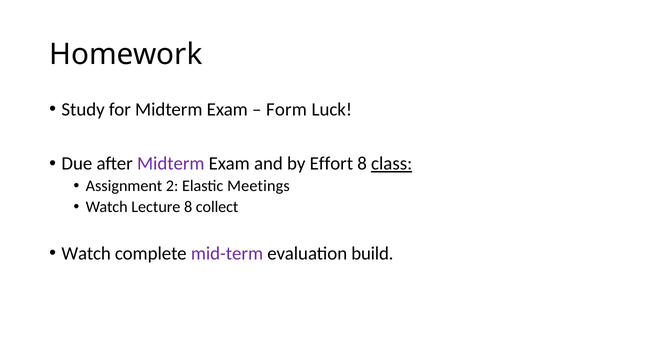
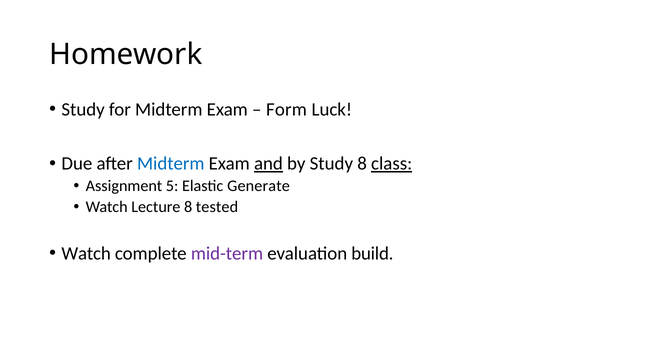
Midterm colour: purple -> blue (171, 164)
and underline: none -> present (268, 164)
by Effort: Effort -> Study (331, 164)
2: 2 -> 5 (172, 186)
Meetings: Meetings -> Generate (259, 186)
collect: collect -> tested (217, 207)
